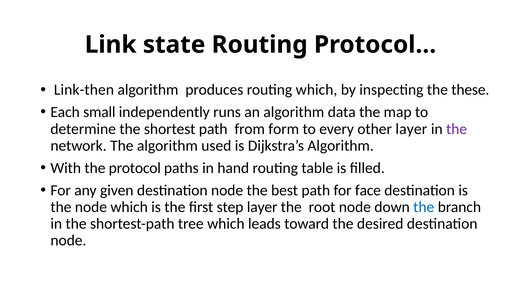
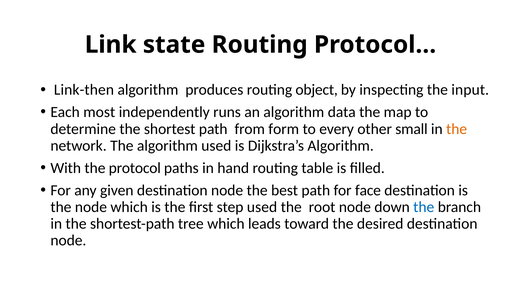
routing which: which -> object (317, 90)
these: these -> input (470, 90)
small: small -> most (99, 112)
other layer: layer -> small (411, 129)
the colour: purple -> orange (457, 129)
step layer: layer -> used (262, 207)
